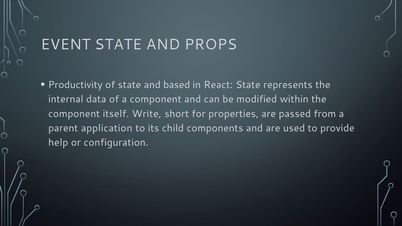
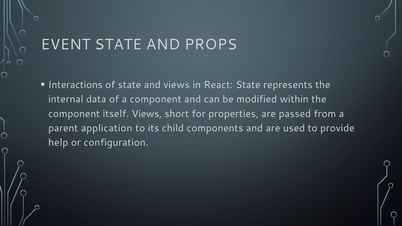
Productivity: Productivity -> Interactions (75, 85)
and based: based -> views (177, 85)
itself Write: Write -> Views (147, 114)
